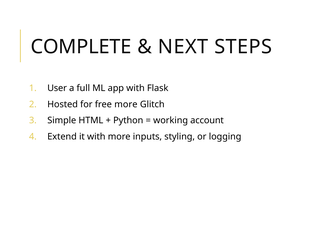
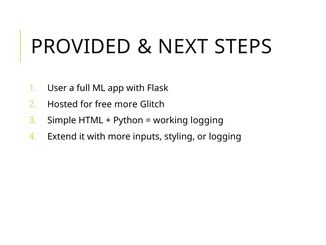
COMPLETE: COMPLETE -> PROVIDED (81, 47)
working account: account -> logging (207, 120)
